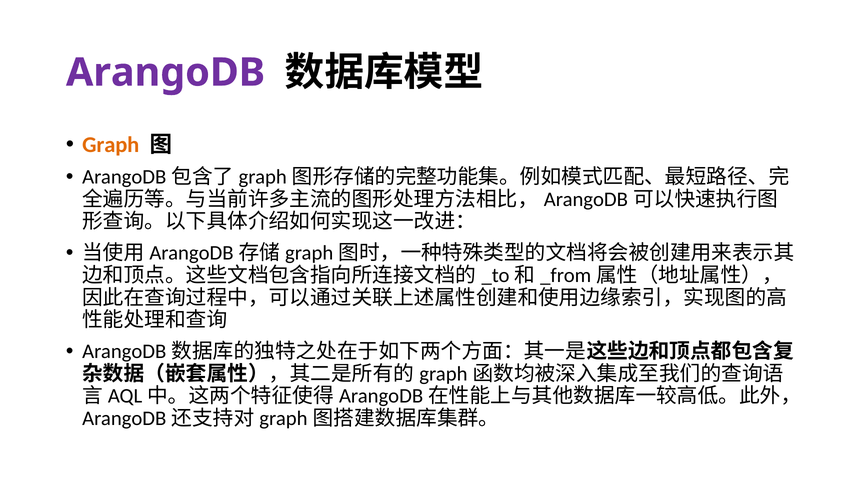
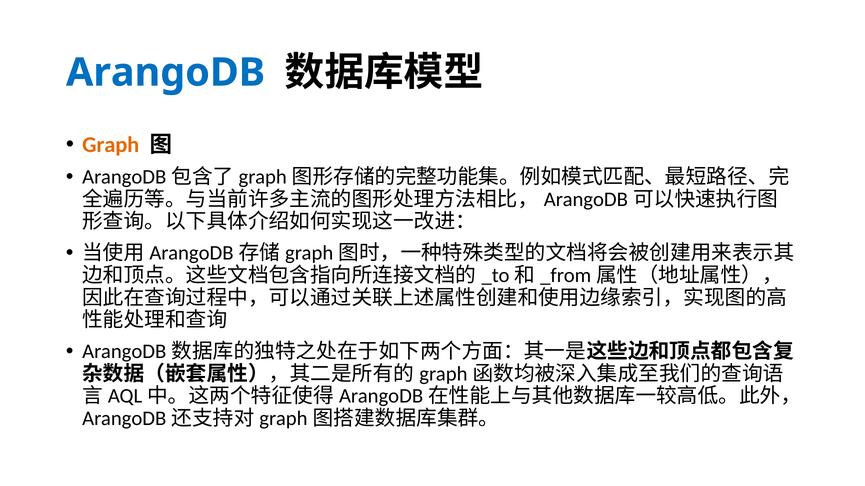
ArangoDB colour: purple -> blue (166, 73)
